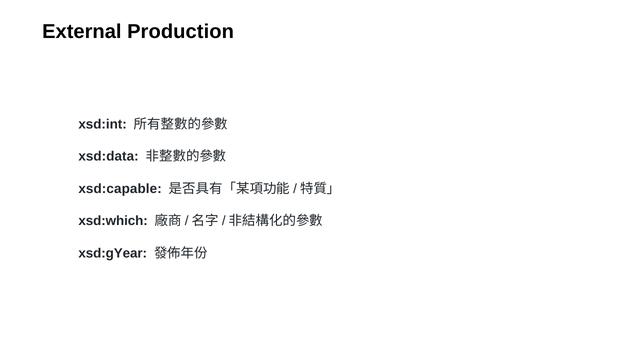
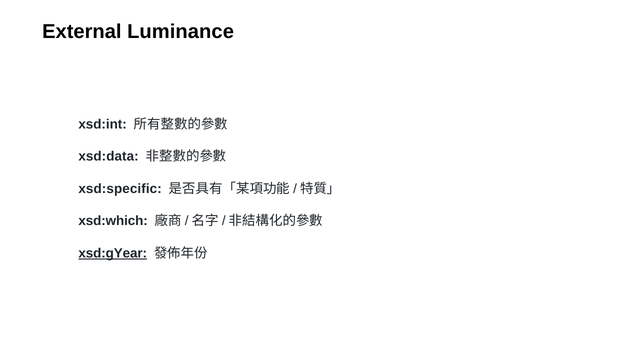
Production: Production -> Luminance (181, 32)
xsd:capable: xsd:capable -> xsd:specific (120, 189)
xsd:gYear underline: none -> present (113, 253)
